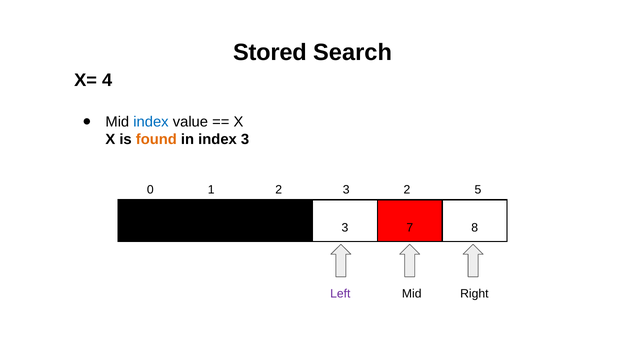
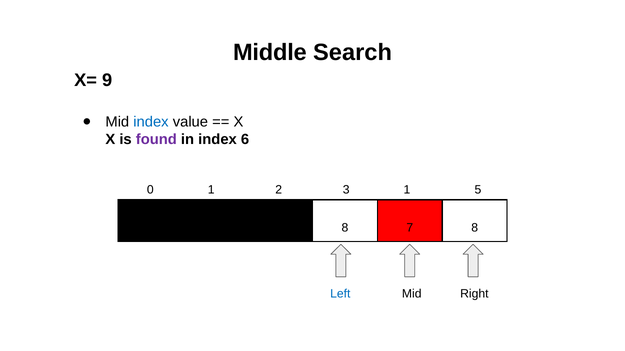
Stored: Stored -> Middle (270, 52)
X= 4: 4 -> 9 (107, 80)
found colour: orange -> purple (156, 140)
index 3: 3 -> 6 (245, 140)
3 2: 2 -> 1 (407, 190)
5 3: 3 -> 8 (345, 228)
Left colour: purple -> blue (340, 294)
